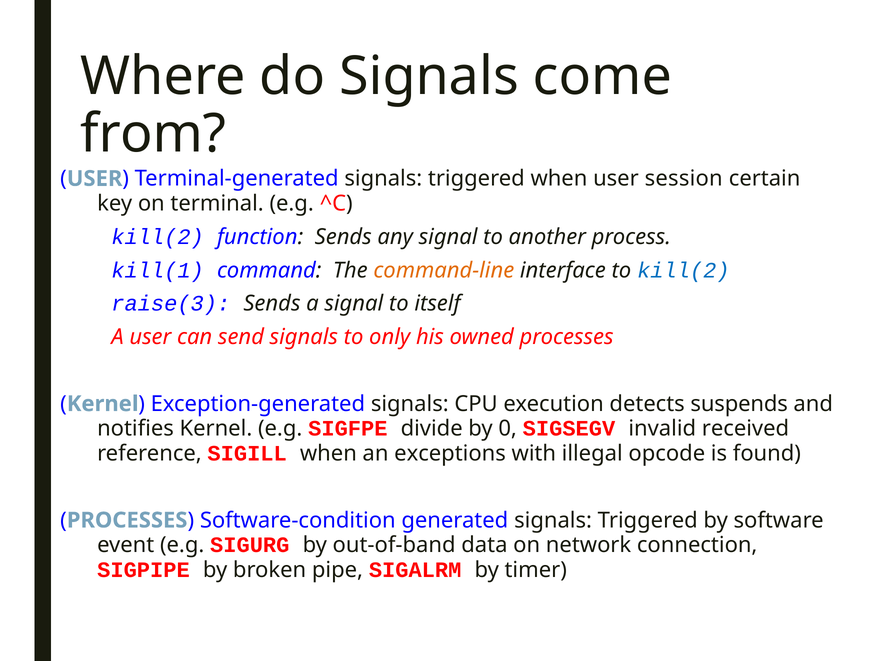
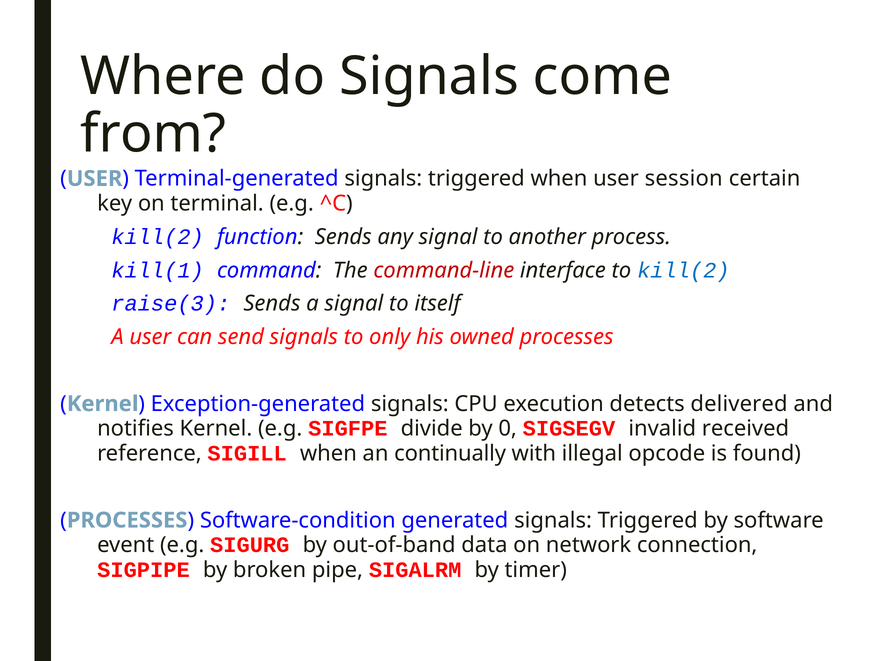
command-line colour: orange -> red (444, 270)
suspends: suspends -> delivered (739, 404)
exceptions: exceptions -> continually (450, 453)
